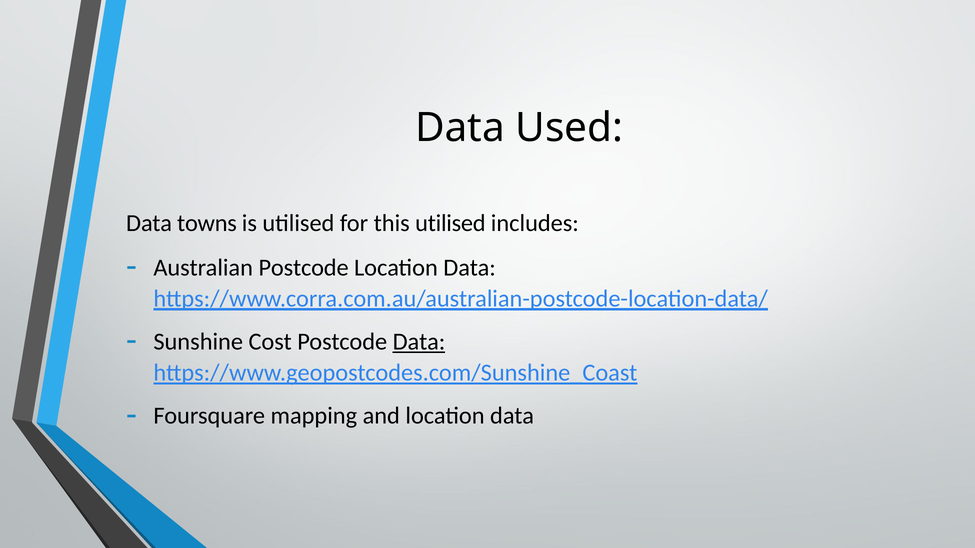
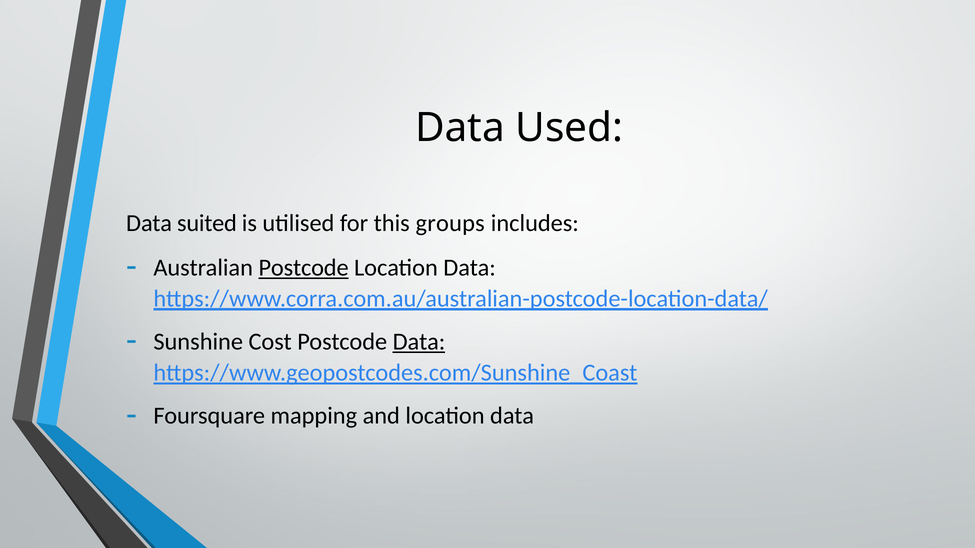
towns: towns -> suited (207, 224)
this utilised: utilised -> groups (450, 224)
Postcode underline: none -> present (304, 268)
